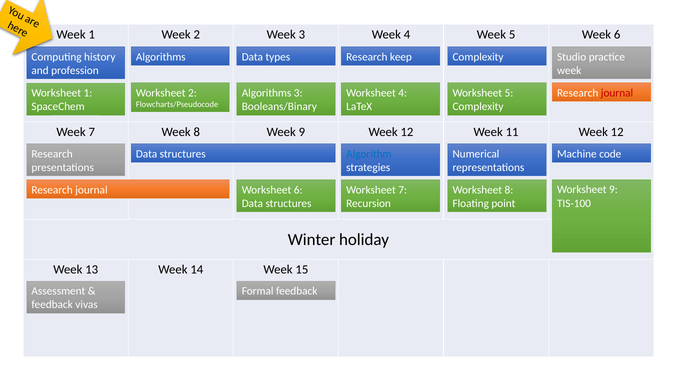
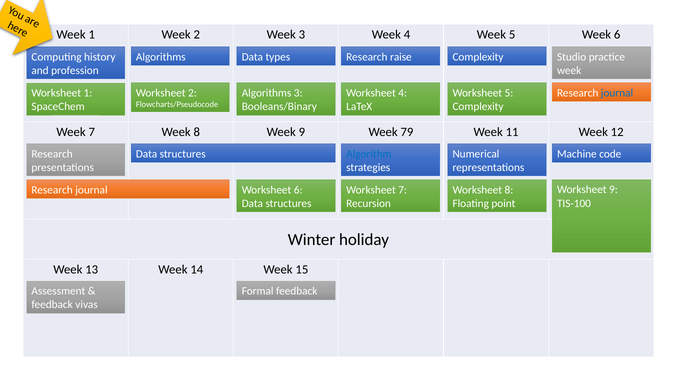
keep: keep -> raise (401, 57)
journal colour: red -> blue (617, 93)
9 Week 12: 12 -> 79 (407, 132)
